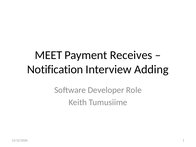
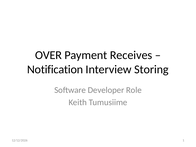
MEET: MEET -> OVER (48, 55)
Adding: Adding -> Storing (151, 69)
